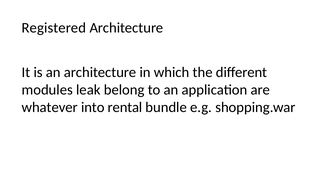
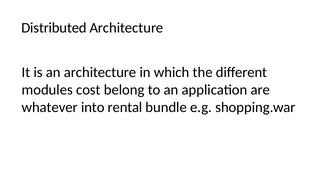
Registered: Registered -> Distributed (54, 28)
leak: leak -> cost (88, 90)
